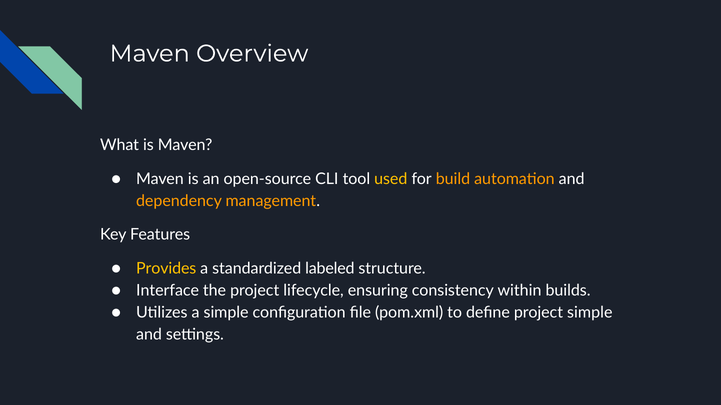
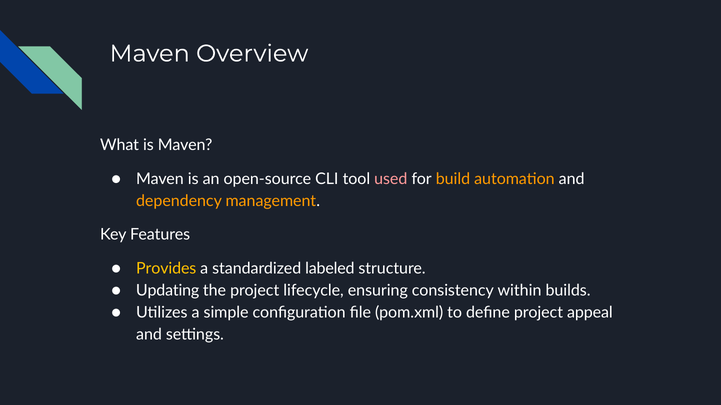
used colour: yellow -> pink (391, 179)
Interface: Interface -> Updating (168, 291)
project simple: simple -> appeal (590, 313)
